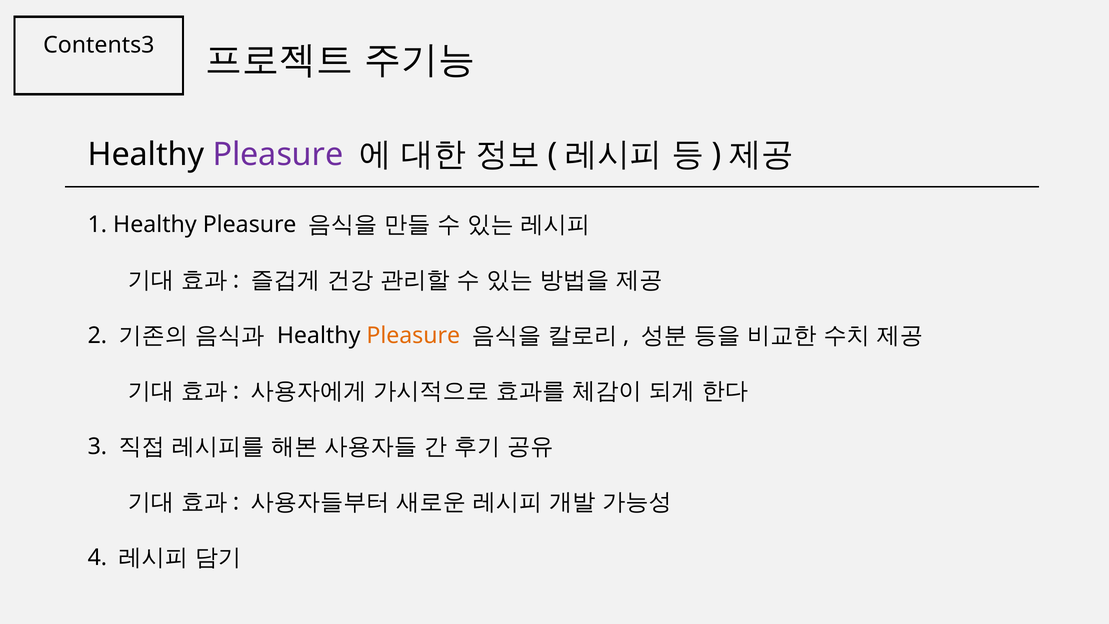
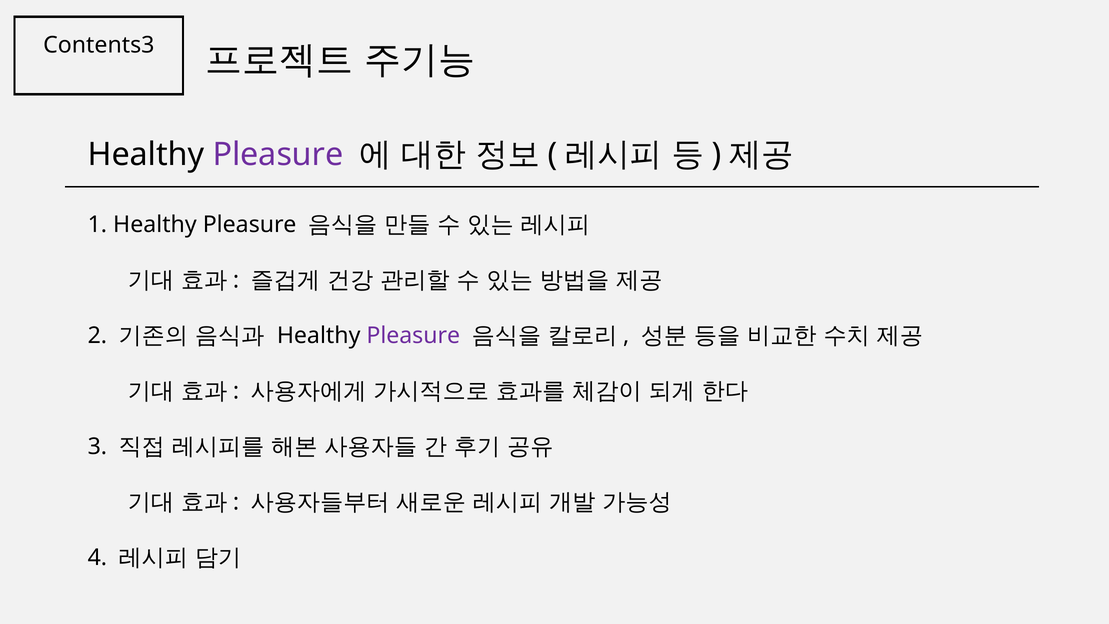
Pleasure colour: orange -> purple (413, 335)
